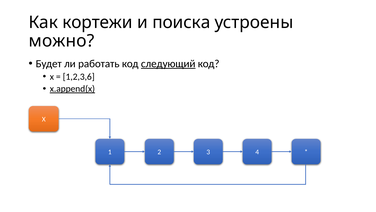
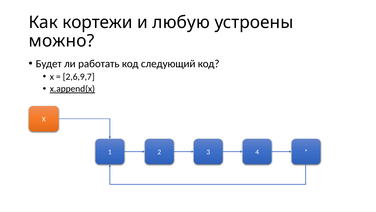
поиска: поиска -> любую (181, 22)
следующий underline: present -> none (168, 64)
1,2,3,6: 1,2,3,6 -> 2,6,9,7 (79, 77)
